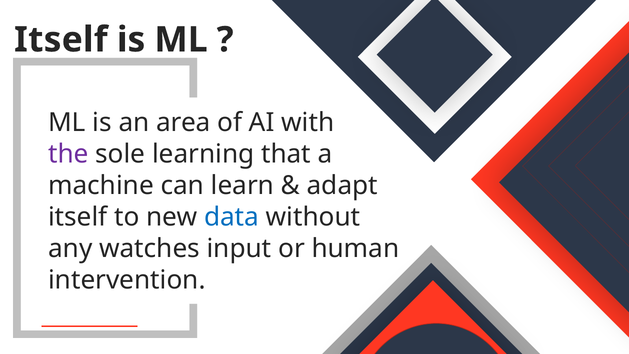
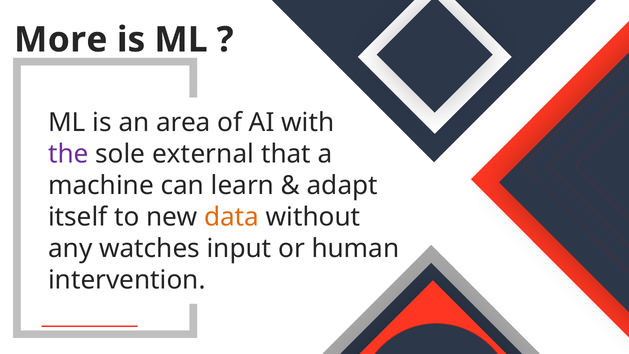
Itself: Itself -> More (61, 40)
learning: learning -> external (203, 154)
data colour: blue -> orange (232, 217)
